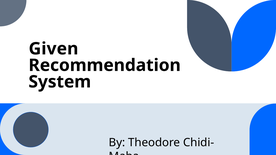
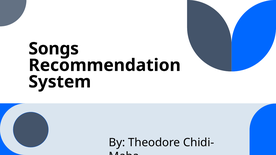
Given: Given -> Songs (54, 49)
